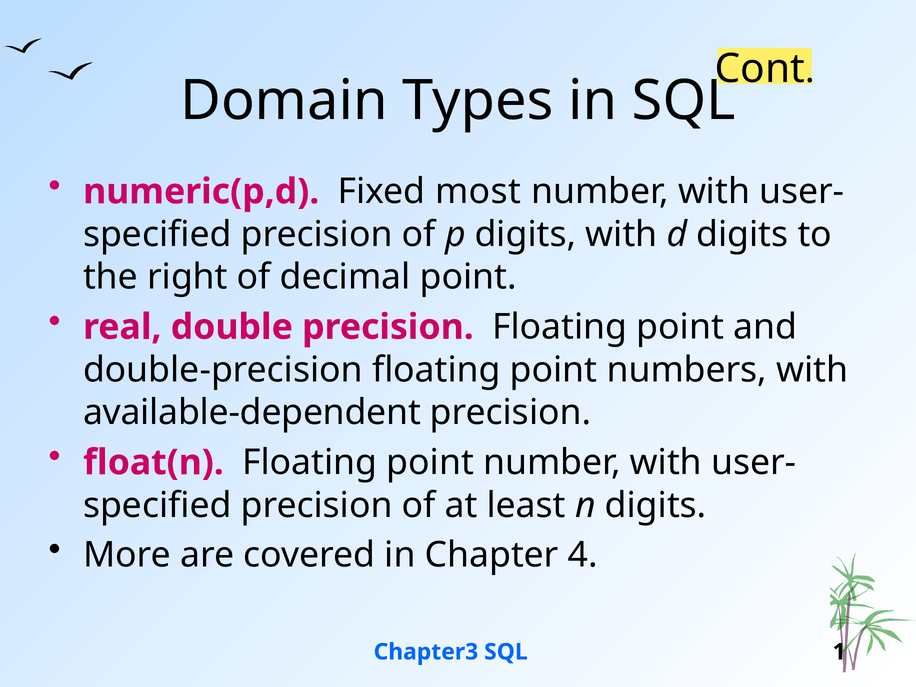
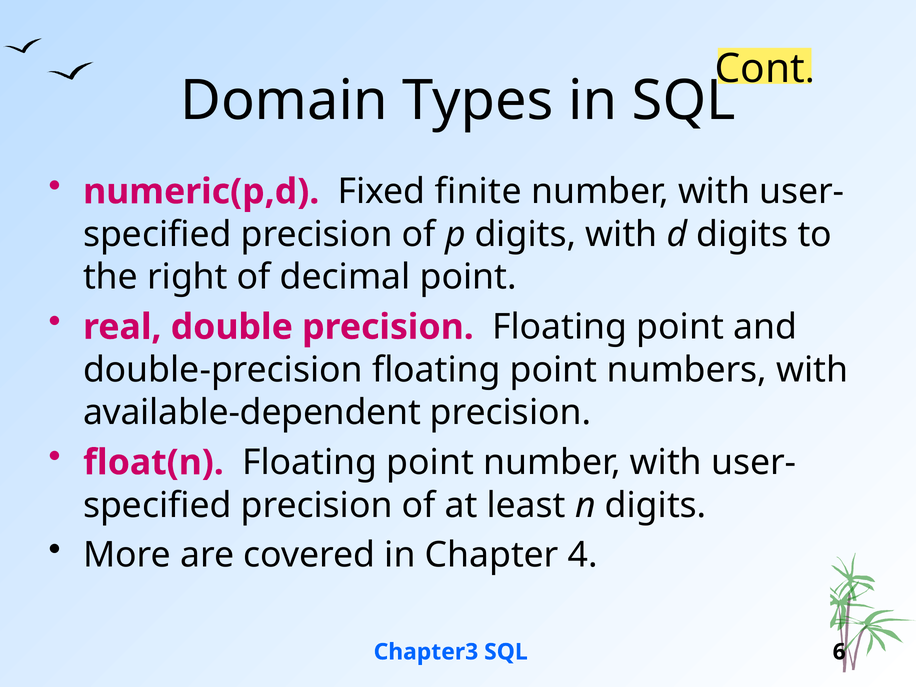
most: most -> finite (478, 192)
1: 1 -> 6 (839, 652)
